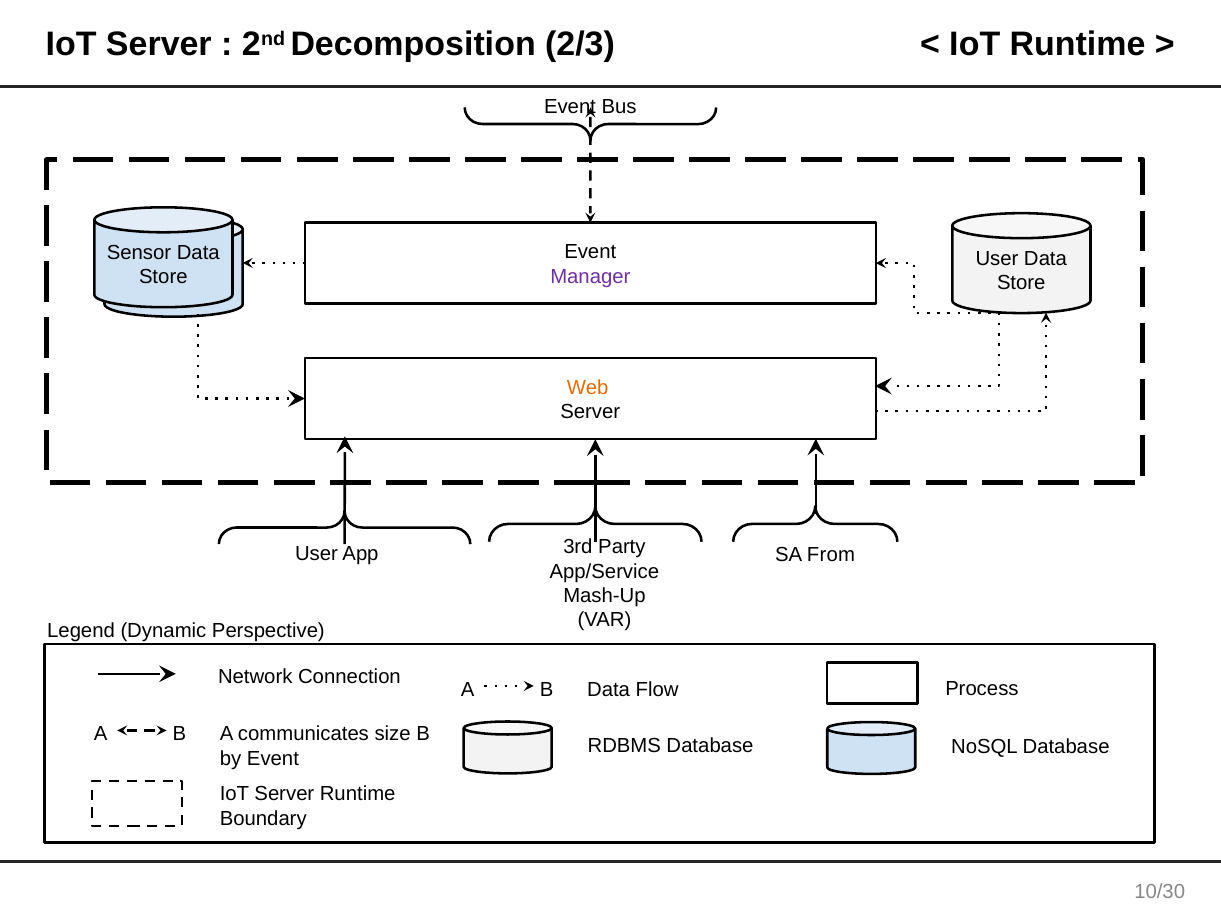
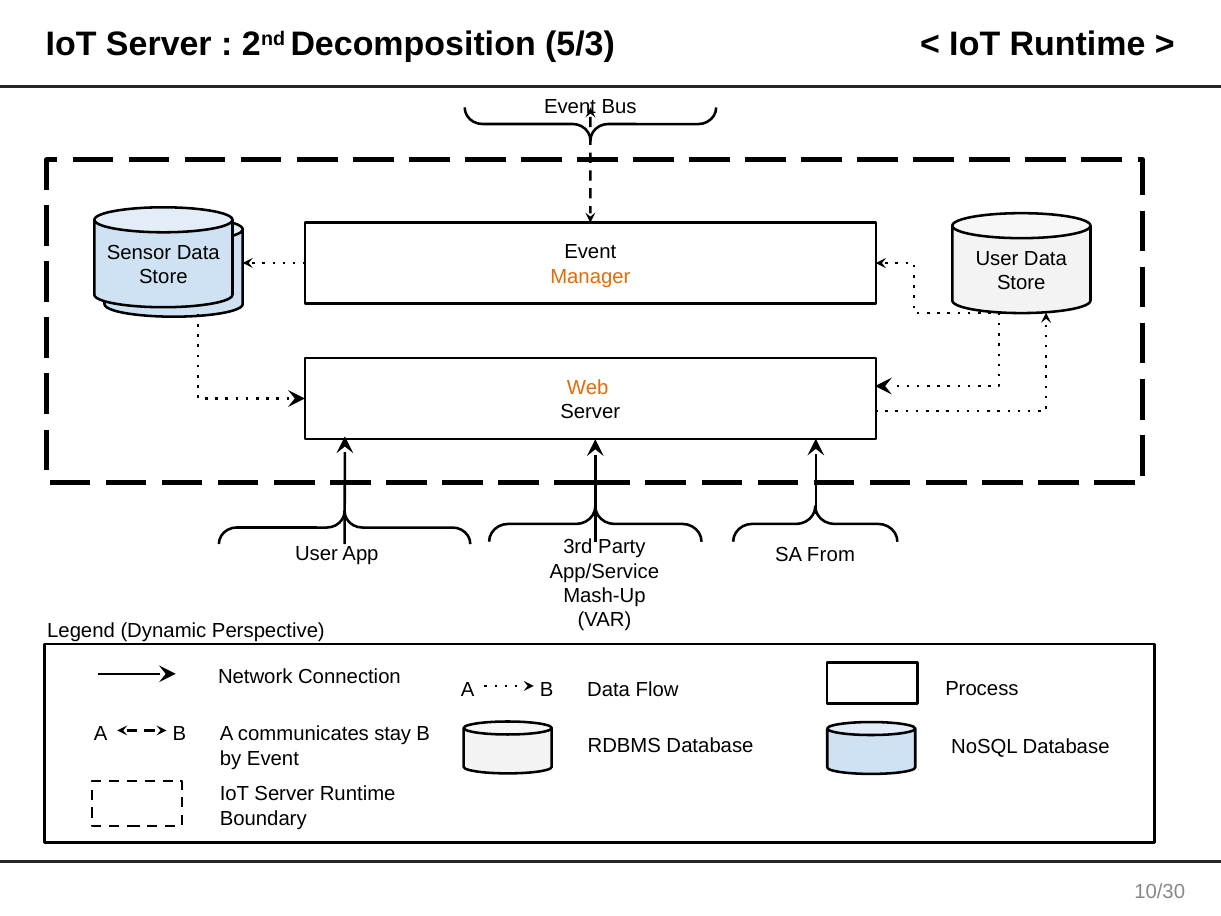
2/3: 2/3 -> 5/3 (580, 44)
Manager colour: purple -> orange (590, 277)
size: size -> stay (393, 734)
